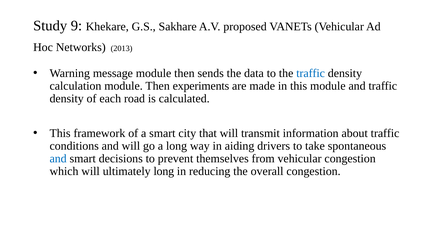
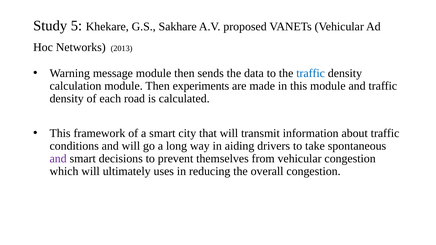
9: 9 -> 5 (76, 26)
and colour: blue -> purple (58, 159)
ultimately long: long -> uses (164, 172)
